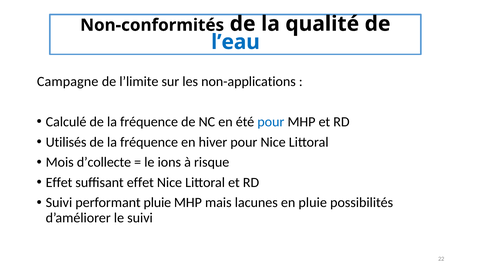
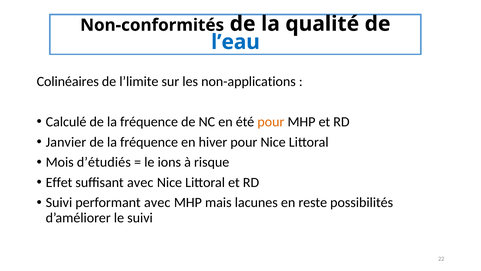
Campagne: Campagne -> Colinéaires (68, 81)
pour colour: blue -> orange (271, 122)
Utilisés: Utilisés -> Janvier (66, 142)
d’collecte: d’collecte -> d’étudiés (104, 162)
suffisant effet: effet -> avec (140, 182)
performant pluie: pluie -> avec (157, 202)
en pluie: pluie -> reste (313, 202)
